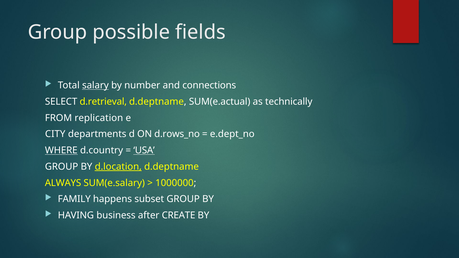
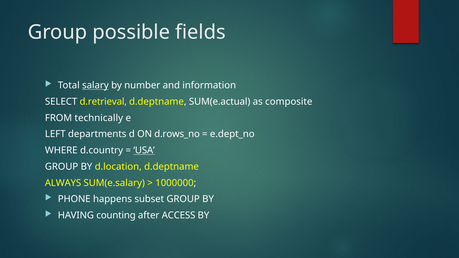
connections: connections -> information (209, 85)
technically: technically -> composite (289, 102)
replication: replication -> technically (99, 118)
CITY: CITY -> LEFT (55, 134)
WHERE underline: present -> none (61, 150)
d.location underline: present -> none (118, 167)
FAMILY: FAMILY -> PHONE (74, 199)
business: business -> counting (116, 216)
CREATE: CREATE -> ACCESS (179, 216)
